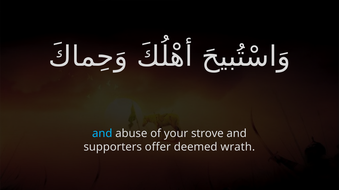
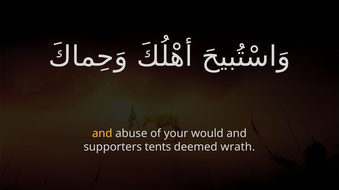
and colour: light blue -> yellow (102, 134)
strove: strove -> would (207, 134)
offer: offer -> tents (158, 147)
